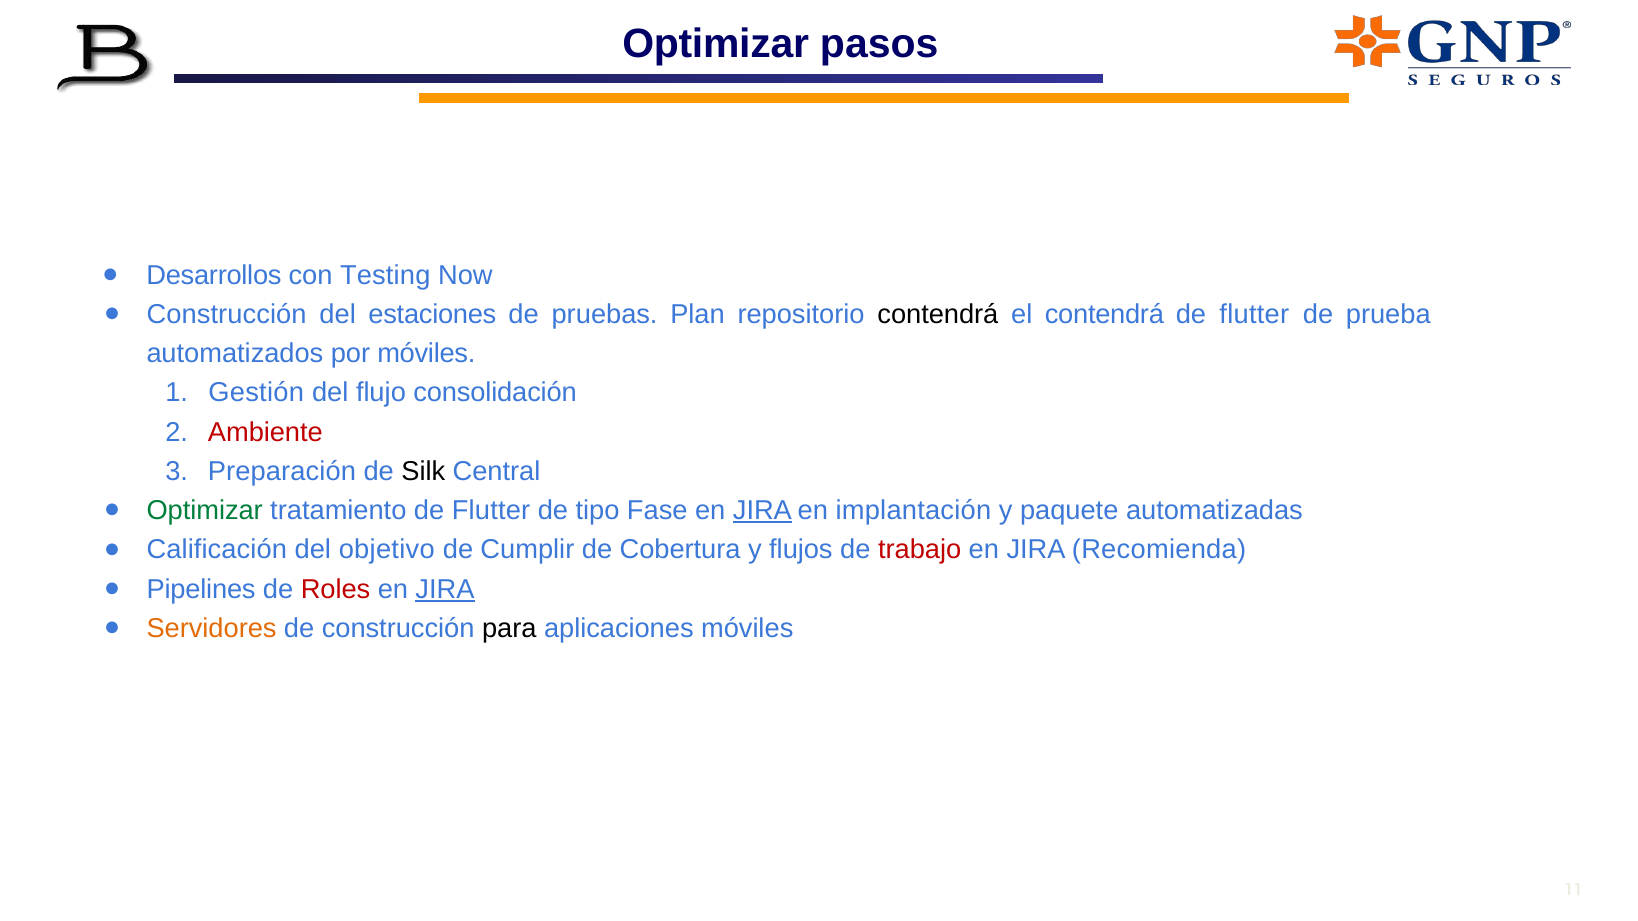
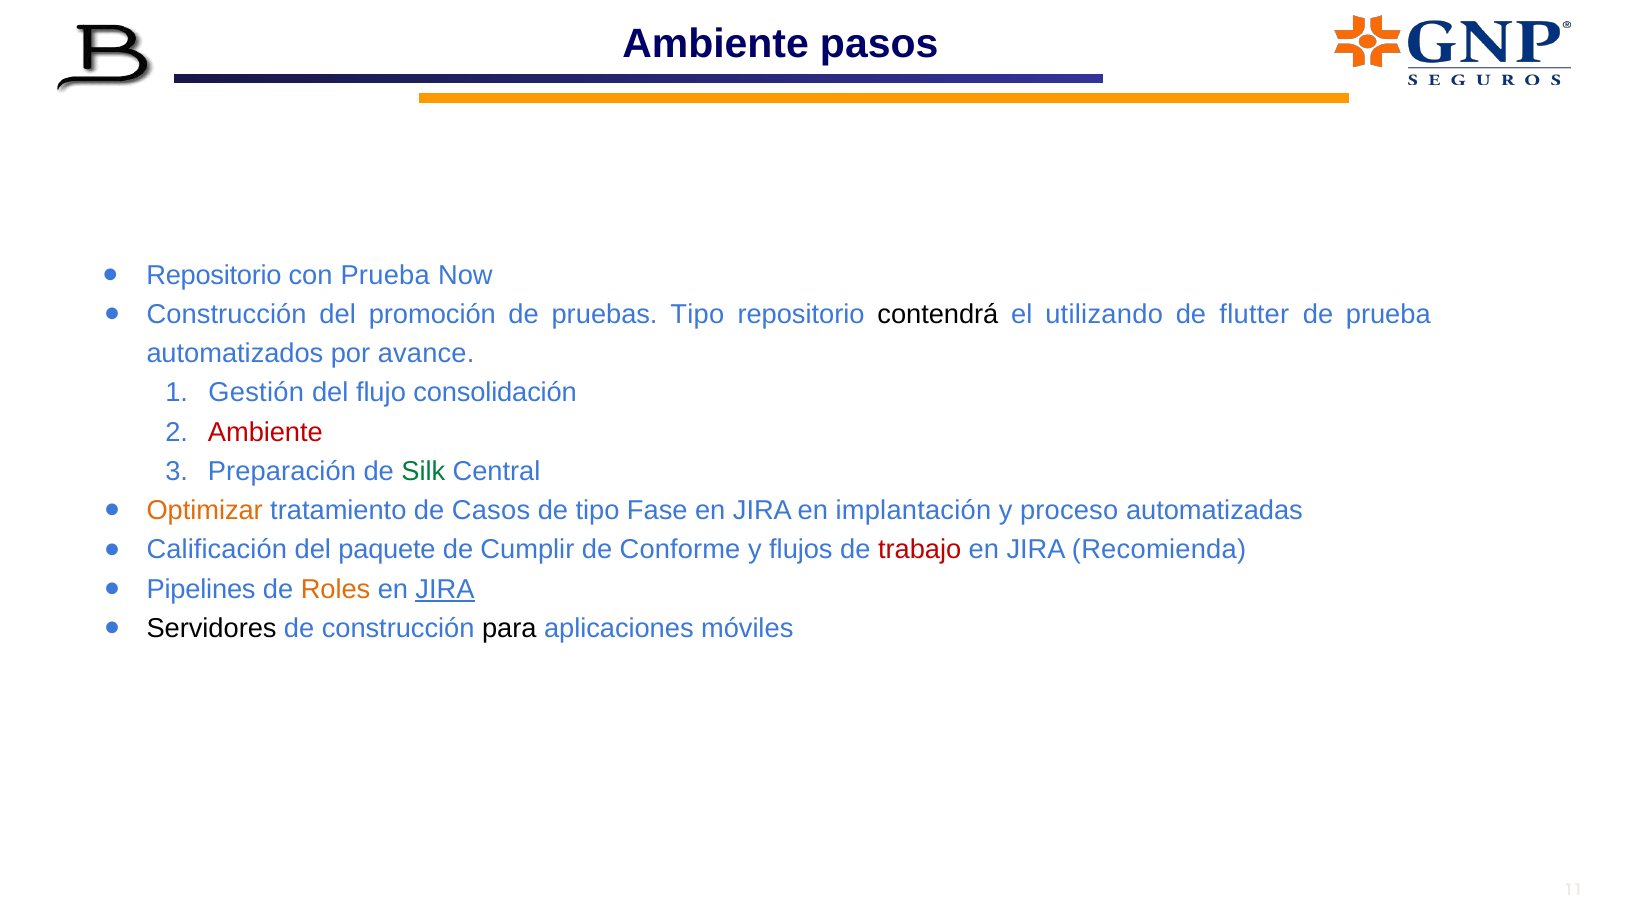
Optimizar: Optimizar -> Ambiente (716, 44)
Desarrollos: Desarrollos -> Repositorio (214, 275)
con Testing: Testing -> Prueba (385, 275)
estaciones: estaciones -> promoción (432, 314)
pruebas Plan: Plan -> Tipo (697, 314)
el contendrá: contendrá -> utilizando (1104, 314)
por móviles: móviles -> avance (426, 354)
Silk colour: black -> green (423, 472)
Optimizar colour: green -> orange (205, 511)
tratamiento de Flutter: Flutter -> Casos (491, 511)
JIRA underline: present -> none (762, 511)
paquete: paquete -> proceso (1069, 511)
objetivo: objetivo -> paquete (387, 550)
Cobertura: Cobertura -> Conforme (680, 550)
Roles colour: red -> orange (336, 589)
Servidores colour: orange -> black (212, 629)
